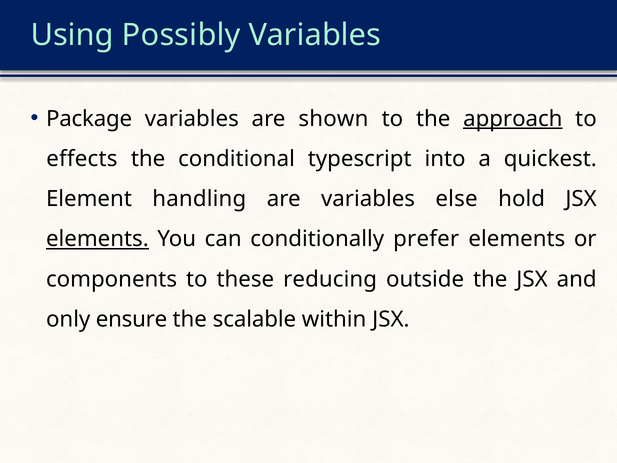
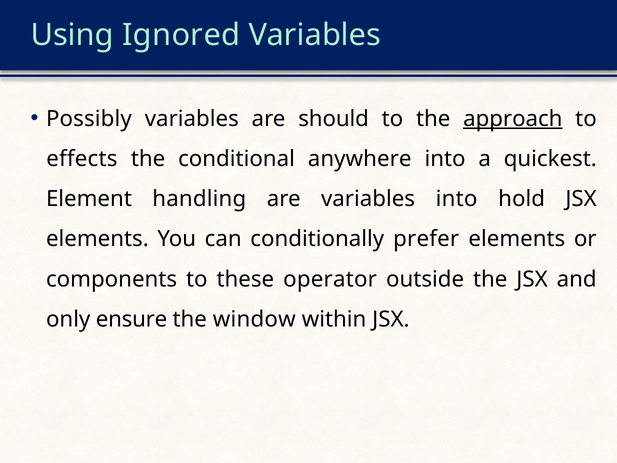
Possibly: Possibly -> Ignored (181, 35)
Package: Package -> Possibly (89, 119)
shown: shown -> should (334, 119)
typescript: typescript -> anywhere (360, 159)
variables else: else -> into (457, 199)
elements underline: present -> none (97, 239)
reducing: reducing -> operator (330, 279)
scalable: scalable -> window (254, 319)
